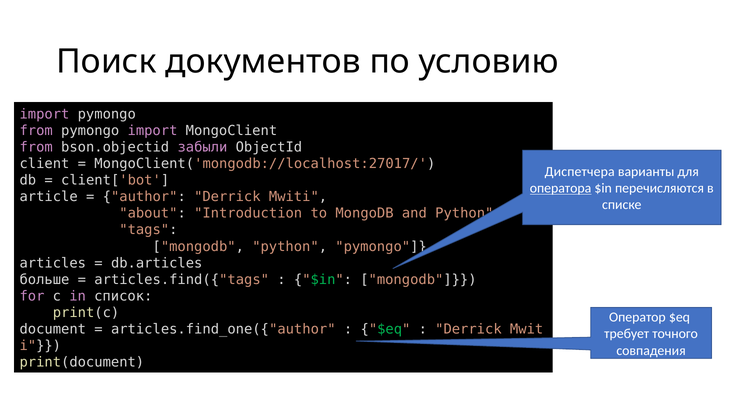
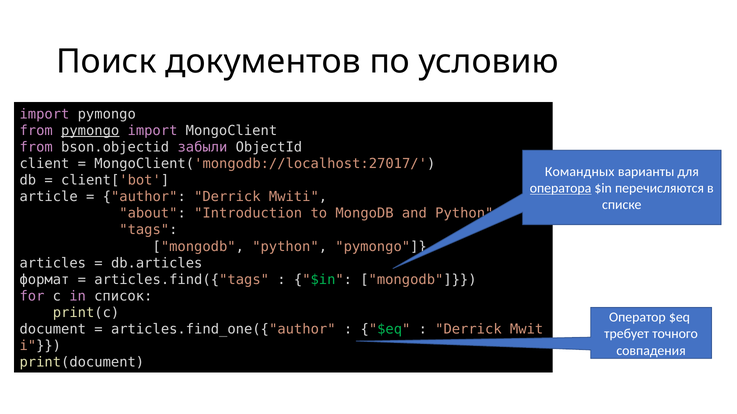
pymongo underline: none -> present (90, 131)
Диспетчера: Диспетчера -> Командных (580, 172)
больше: больше -> формат (44, 280)
